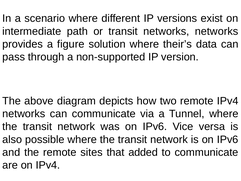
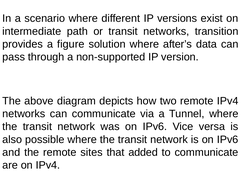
networks networks: networks -> transition (217, 31)
their’s: their’s -> after’s (178, 44)
